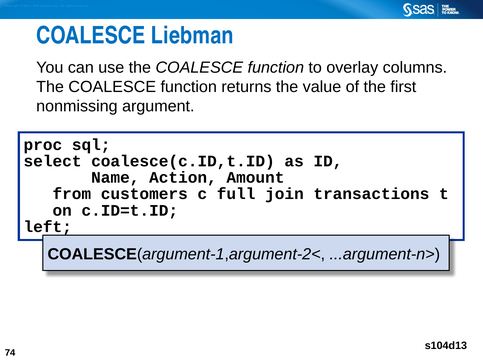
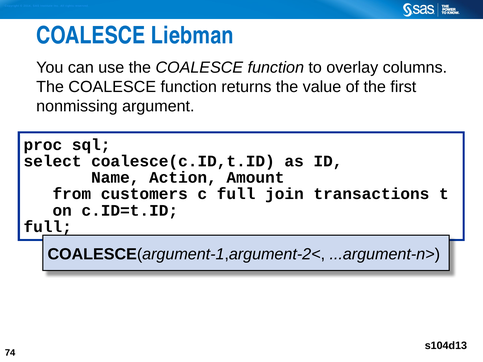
left: left -> full (48, 227)
